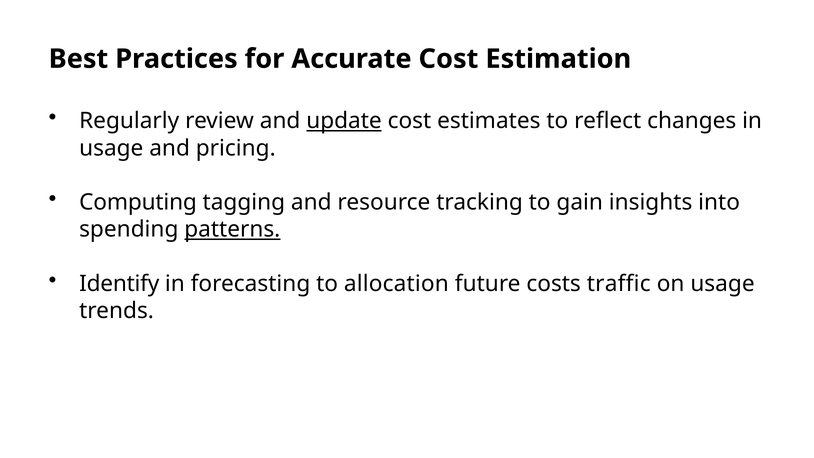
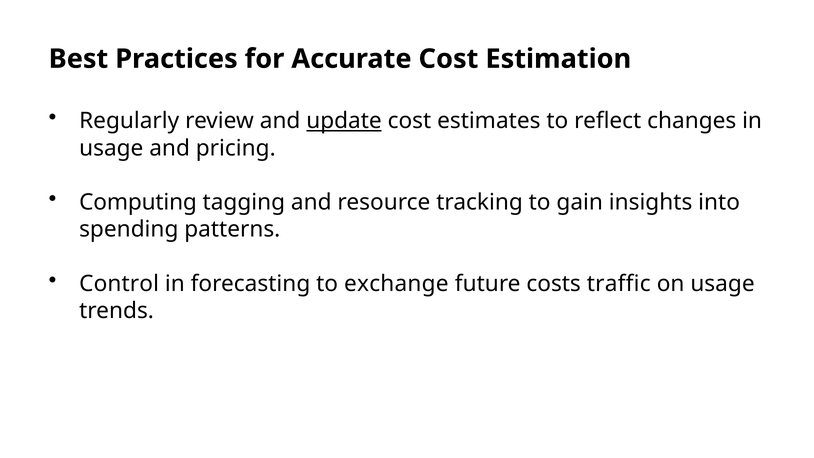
patterns underline: present -> none (232, 229)
Identify: Identify -> Control (119, 284)
allocation: allocation -> exchange (396, 284)
